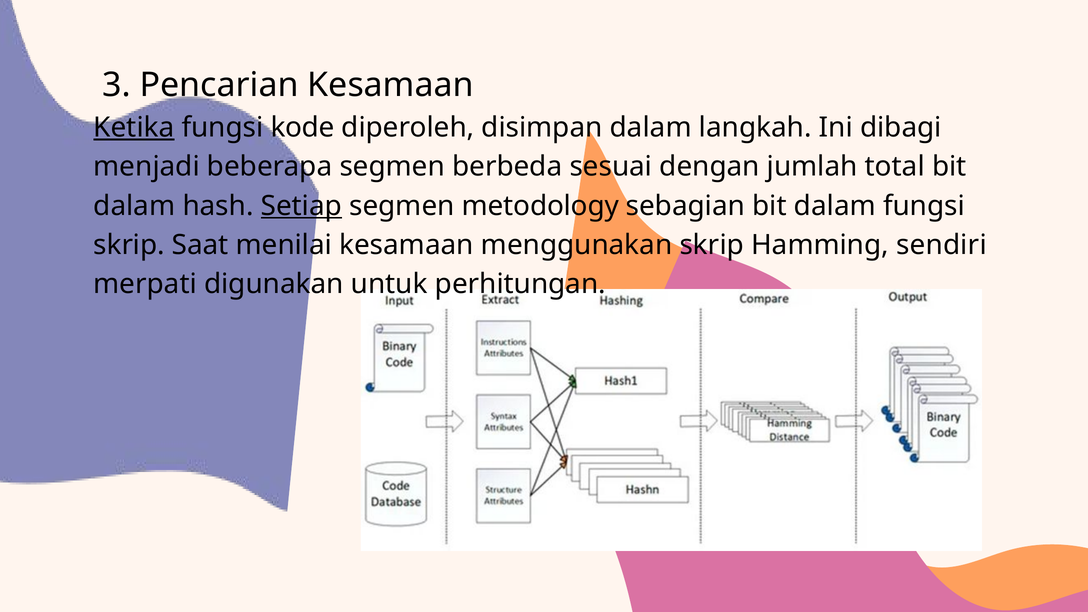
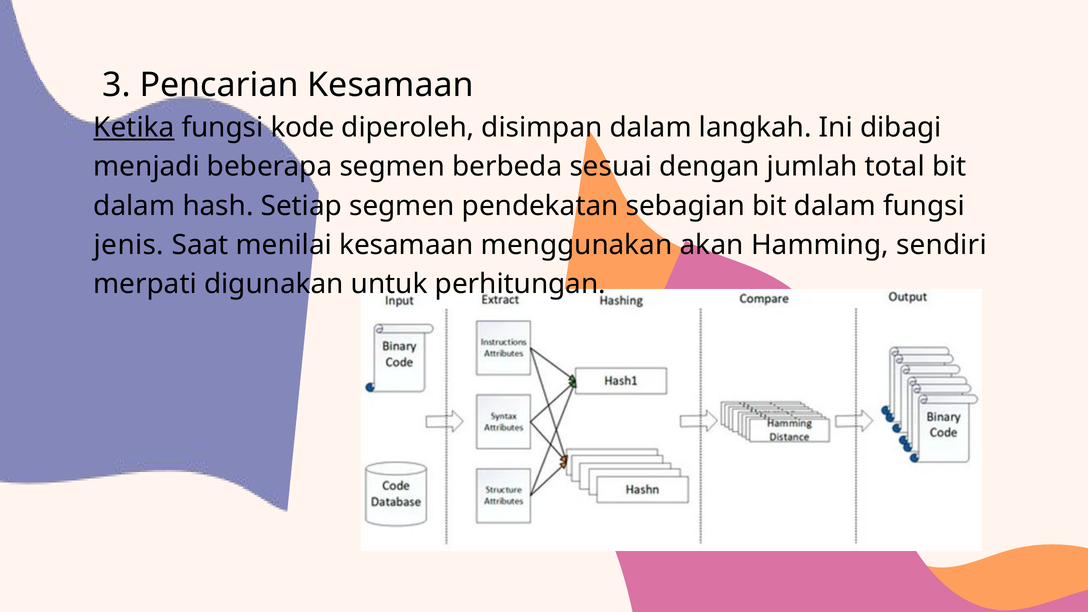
Setiap underline: present -> none (301, 206)
metodology: metodology -> pendekatan (540, 206)
skrip: skrip -> jenis (129, 245)
menggunakan skrip: skrip -> akan (712, 245)
